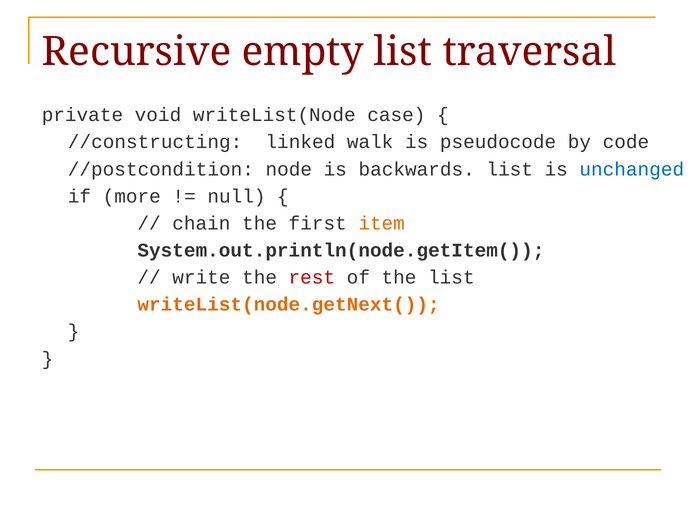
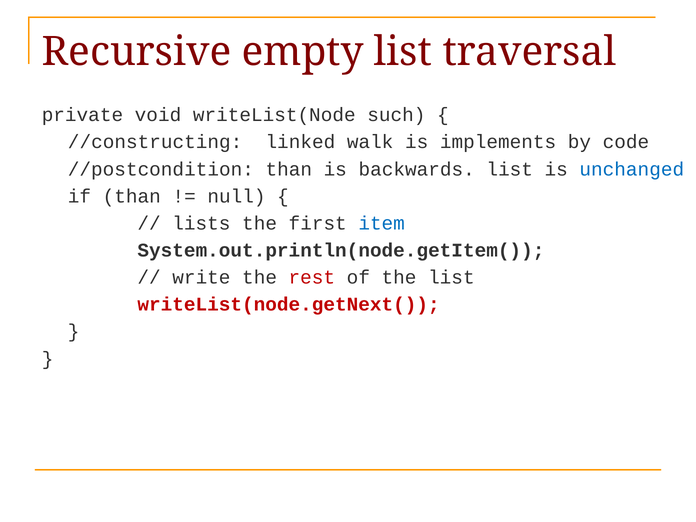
case: case -> such (396, 115)
pseudocode: pseudocode -> implements (498, 142)
//postcondition node: node -> than (289, 169)
if more: more -> than (132, 196)
chain: chain -> lists (201, 223)
item colour: orange -> blue (382, 223)
writeList(node.getNext( colour: orange -> red (289, 305)
